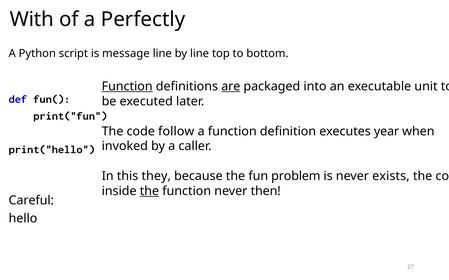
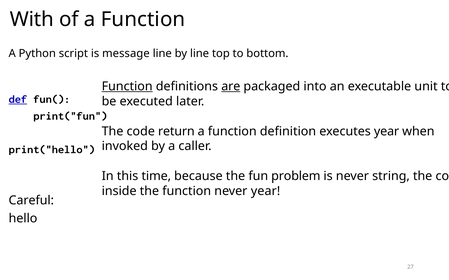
of a Perfectly: Perfectly -> Function (143, 20)
def underline: none -> present (18, 99)
follow: follow -> return (176, 132)
they: they -> time (156, 176)
exists: exists -> string (391, 176)
the underline: present -> none (149, 191)
never then: then -> year (266, 191)
